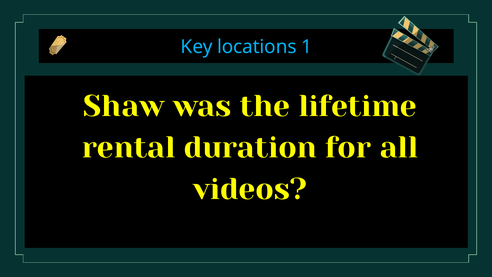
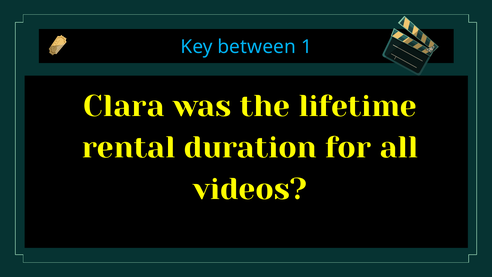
locations: locations -> between (257, 47)
Shaw: Shaw -> Clara (124, 106)
